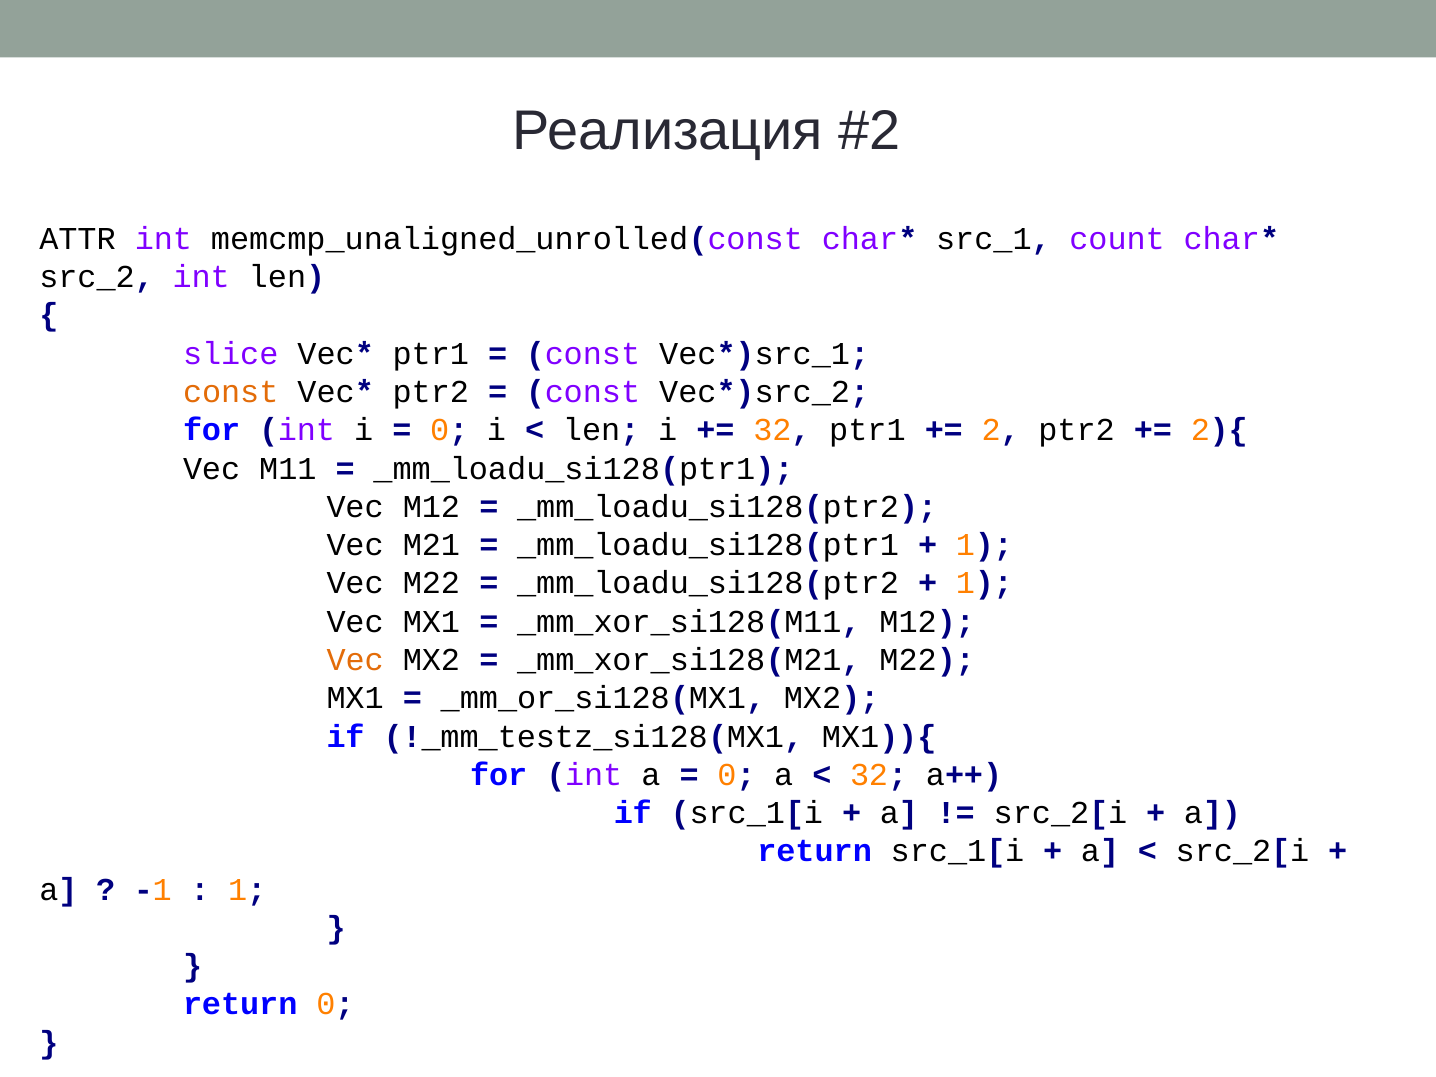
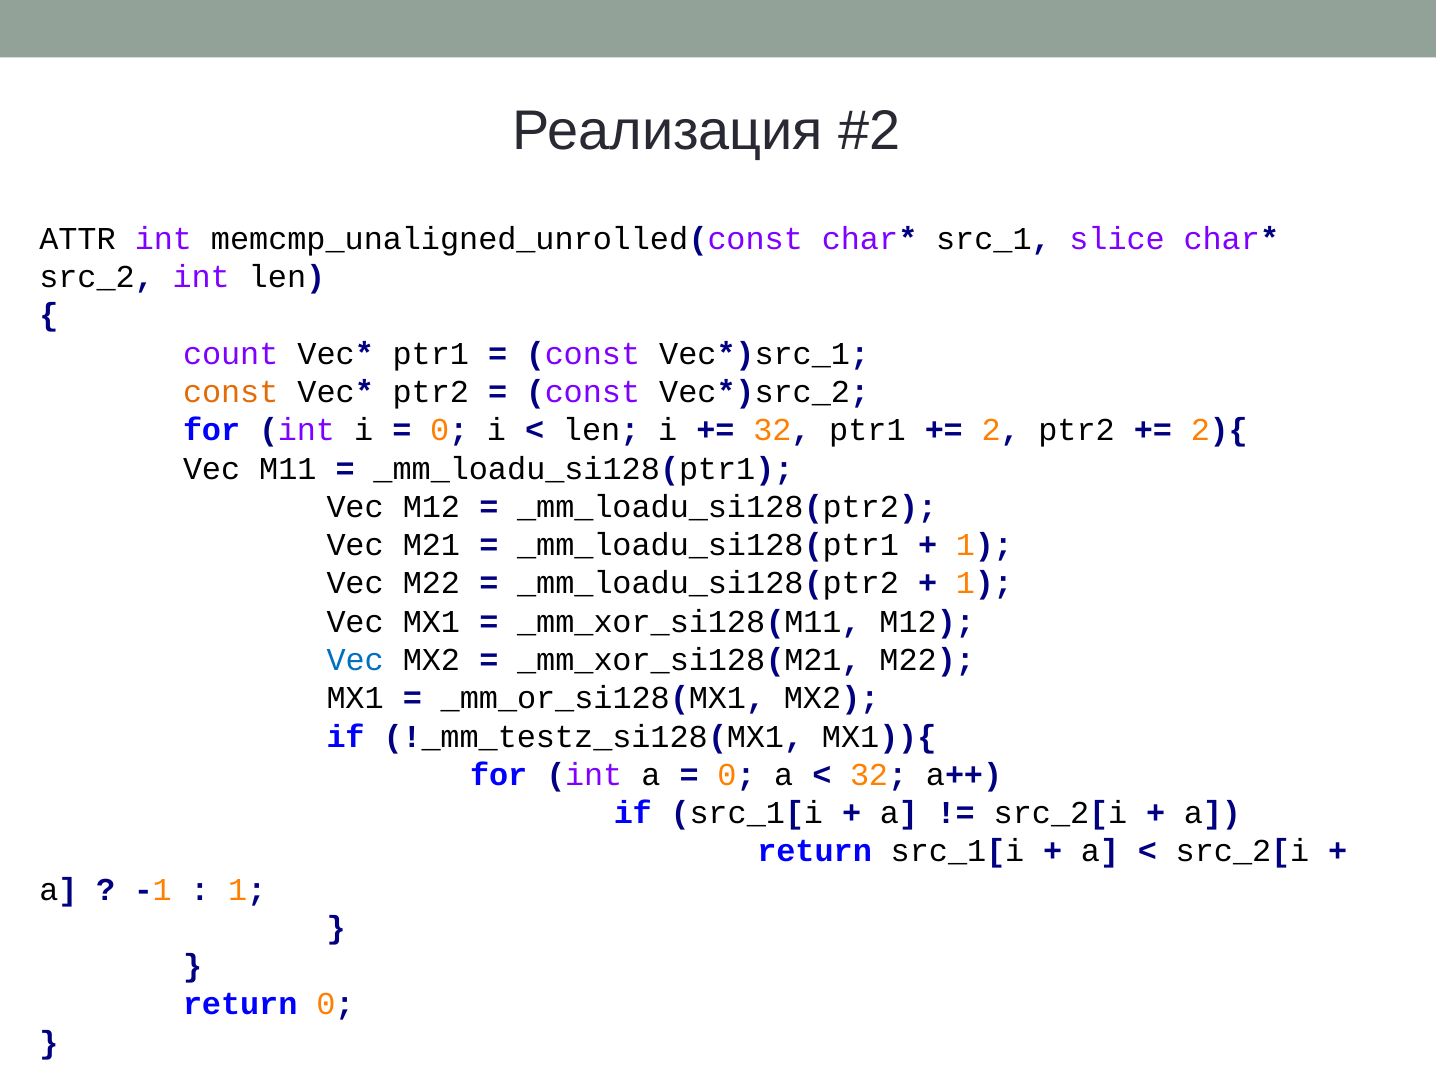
count: count -> slice (1117, 239)
slice: slice -> count (231, 354)
Vec colour: orange -> blue (355, 660)
